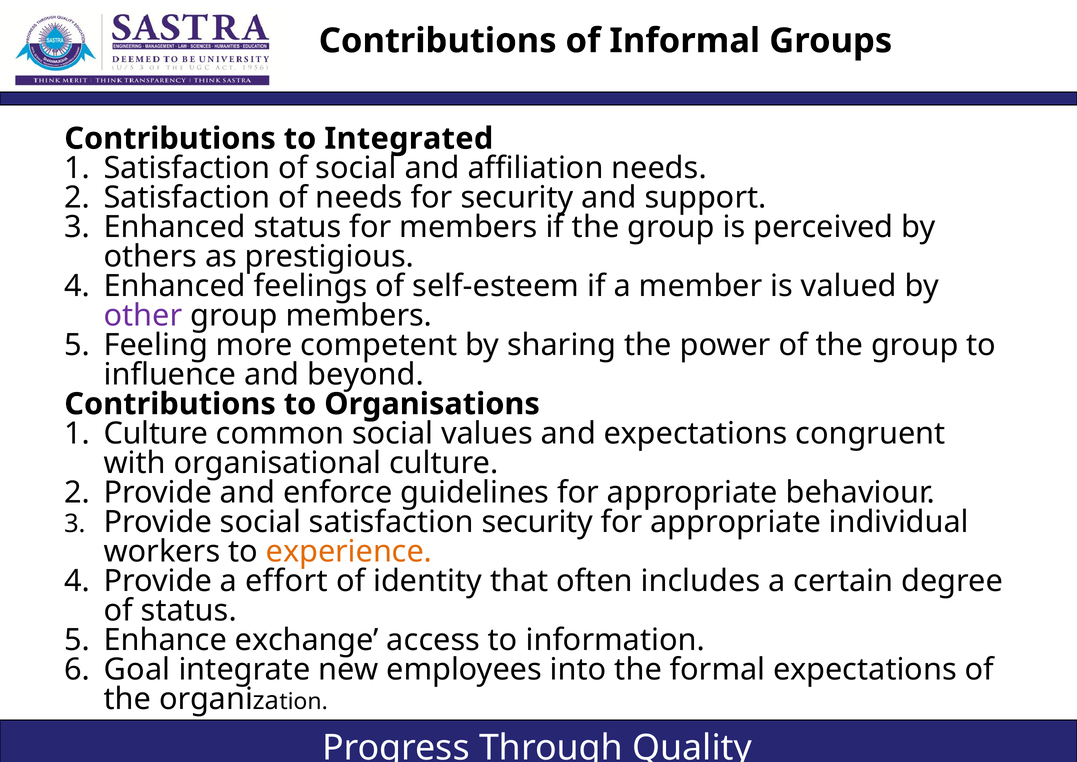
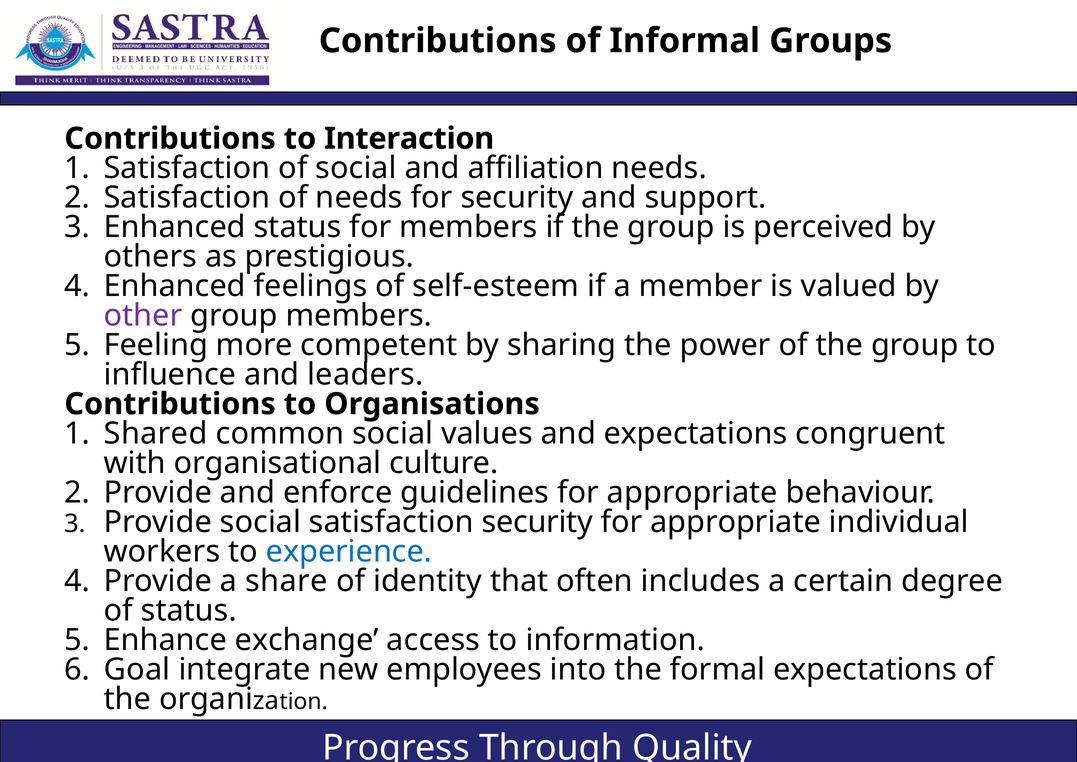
Integrated: Integrated -> Interaction (409, 139)
beyond: beyond -> leaders (365, 374)
1 Culture: Culture -> Shared (156, 433)
experience colour: orange -> blue (349, 551)
effort: effort -> share (287, 581)
